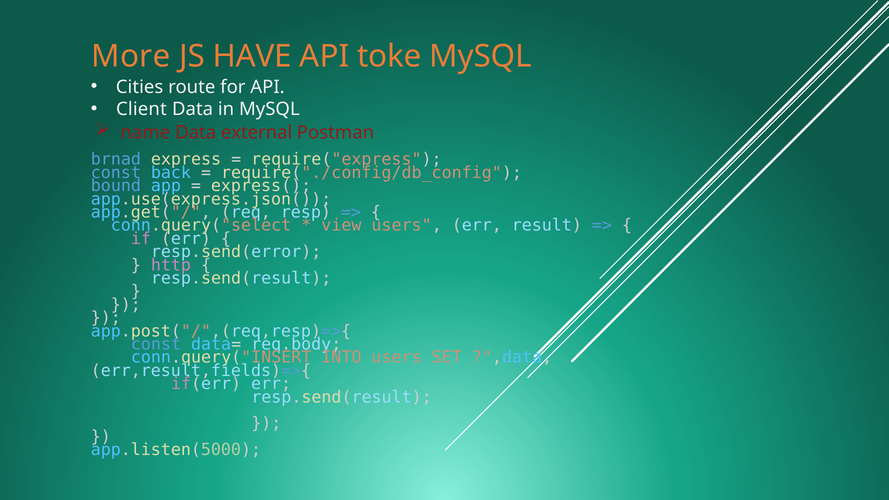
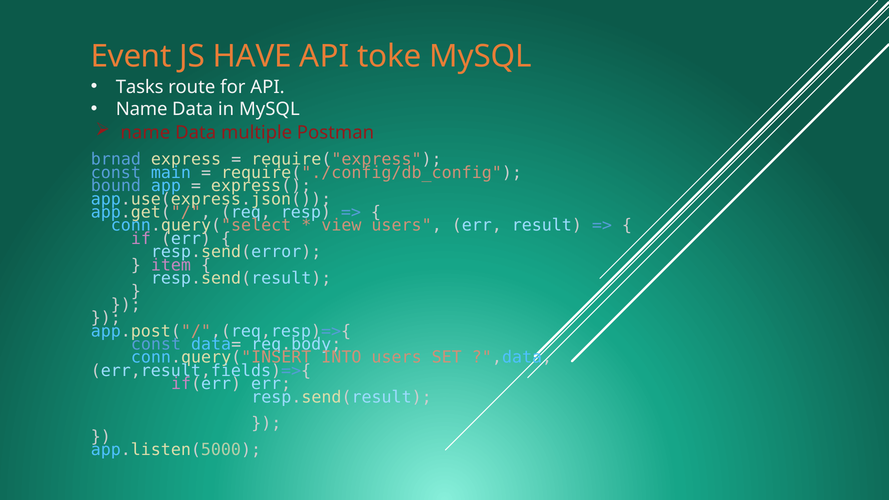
More: More -> Event (131, 56)
Cities: Cities -> Tasks (140, 87)
Client: Client -> Name (142, 109)
external: external -> multiple (257, 133)
back: back -> main (171, 173)
http: http -> item (171, 265)
